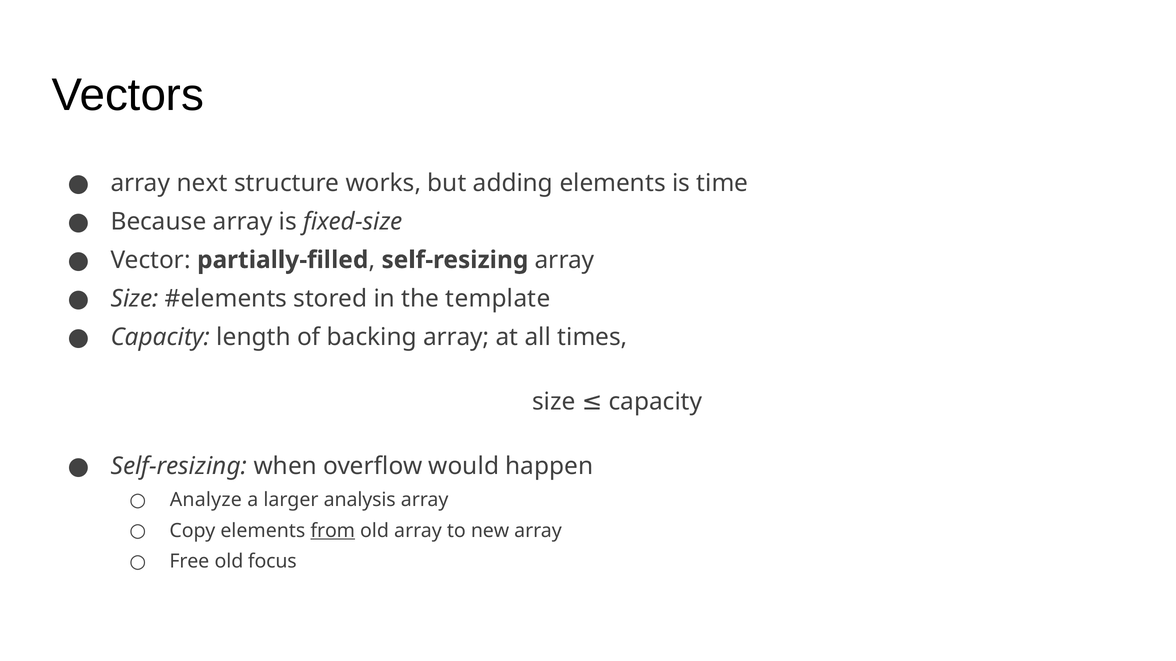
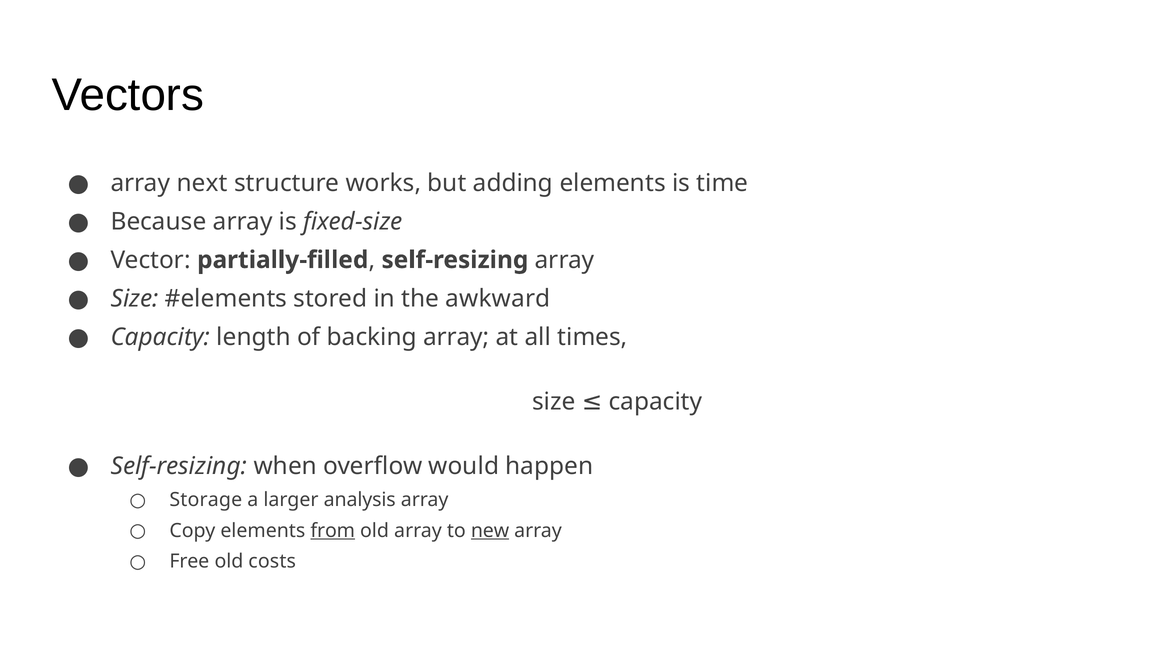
template: template -> awkward (498, 299)
Analyze: Analyze -> Storage (206, 500)
new underline: none -> present (490, 531)
focus: focus -> costs (272, 562)
